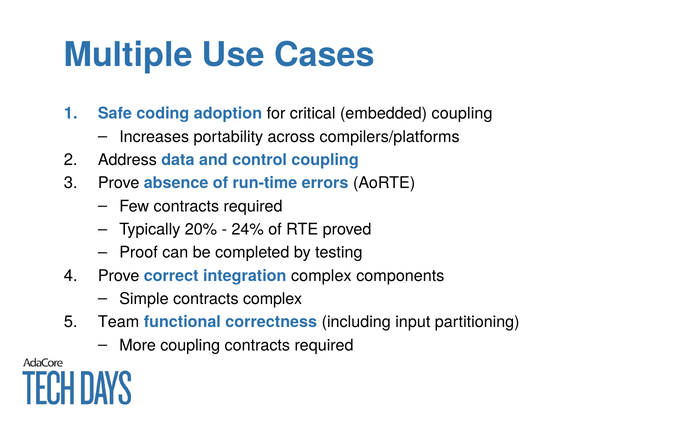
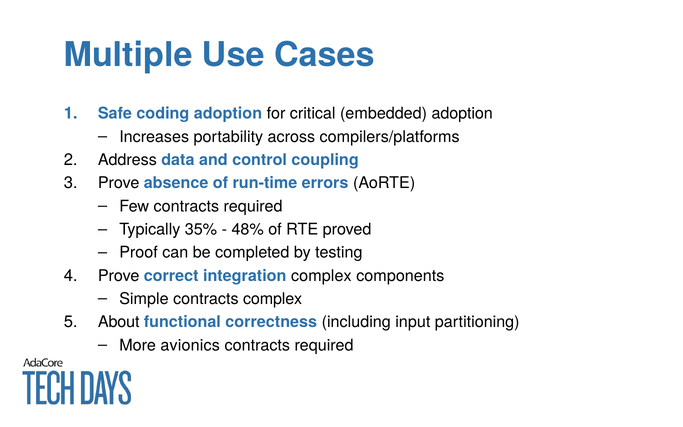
embedded coupling: coupling -> adoption (462, 114)
20%: 20% -> 35% (201, 229)
24%: 24% -> 48% (248, 229)
Team: Team -> About (119, 322)
More coupling: coupling -> avionics (190, 345)
